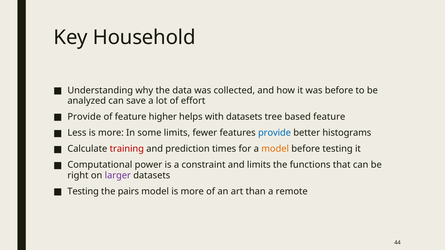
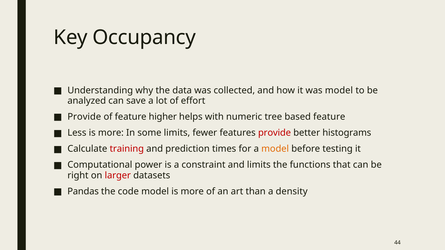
Household: Household -> Occupancy (144, 37)
was before: before -> model (339, 90)
with datasets: datasets -> numeric (244, 117)
provide colour: blue -> red (275, 133)
larger colour: purple -> red (118, 176)
Testing: Testing -> Pandas (83, 192)
pairs: pairs -> code (128, 192)
remote: remote -> density (292, 192)
